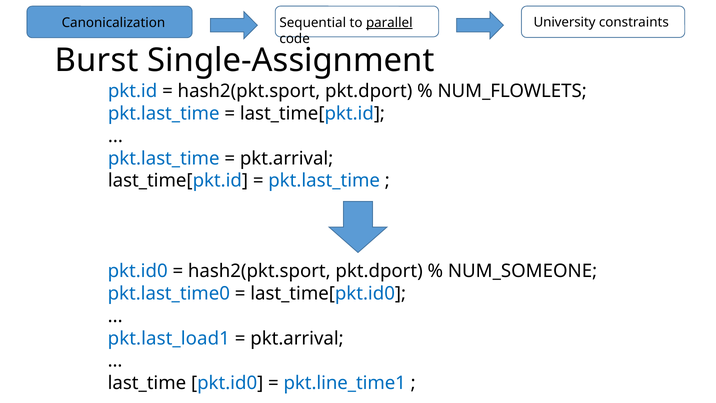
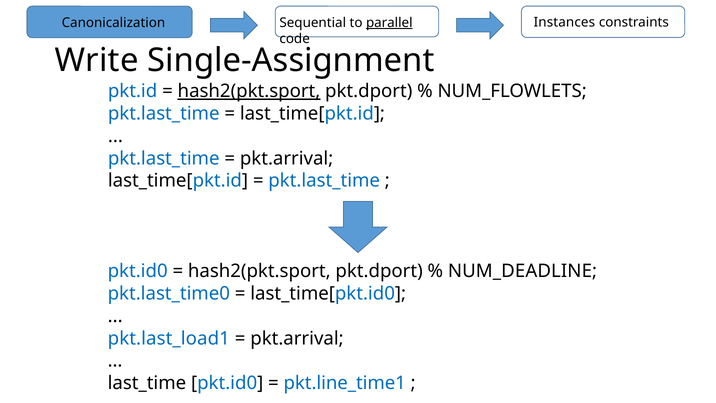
University: University -> Instances (564, 22)
Burst: Burst -> Write (97, 60)
hash2(pkt.sport underline: none -> present (249, 91)
NUM_SOMEONE: NUM_SOMEONE -> NUM_DEADLINE (522, 271)
